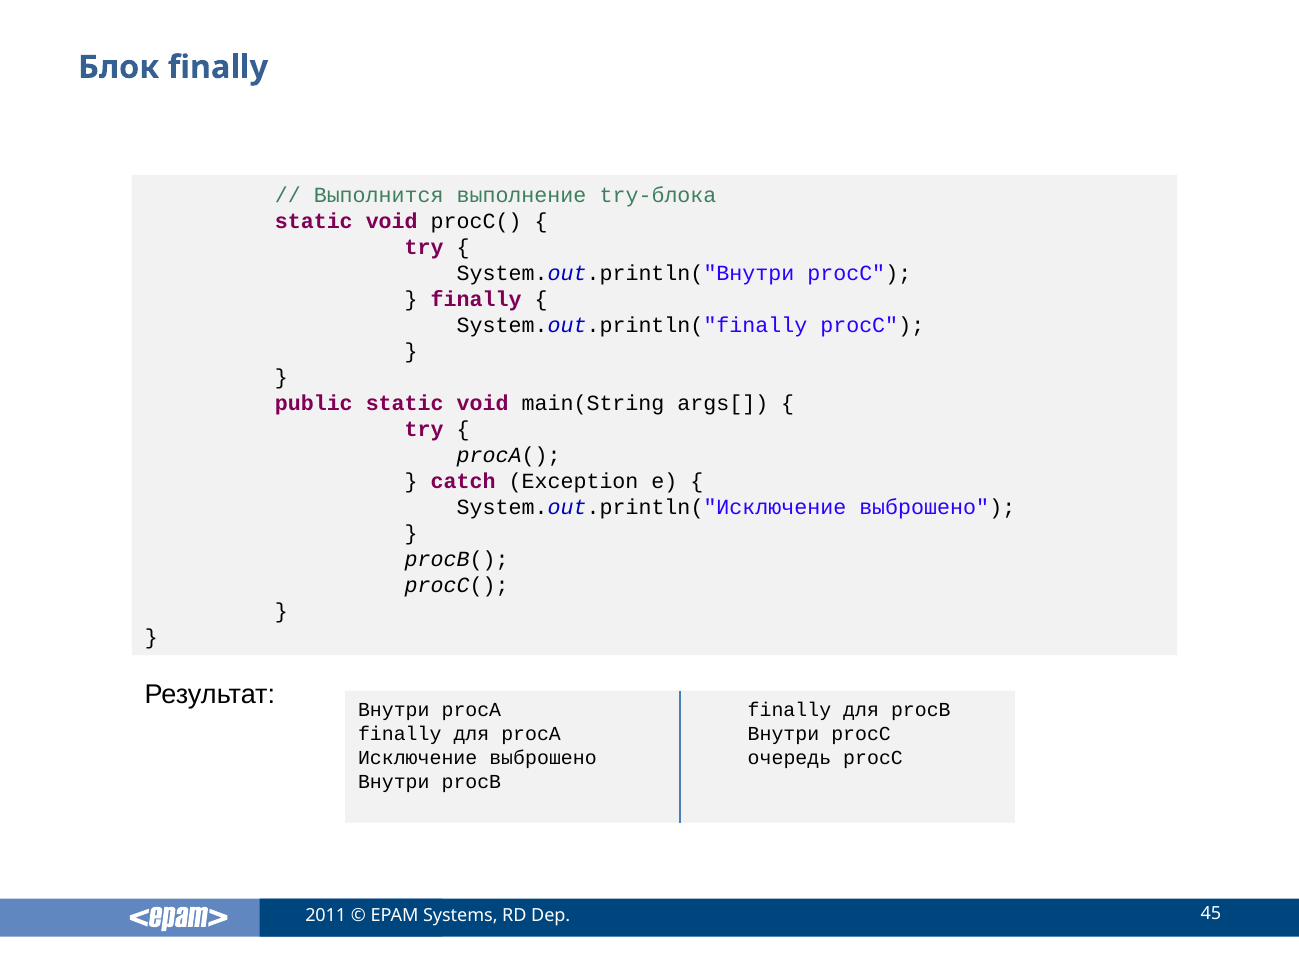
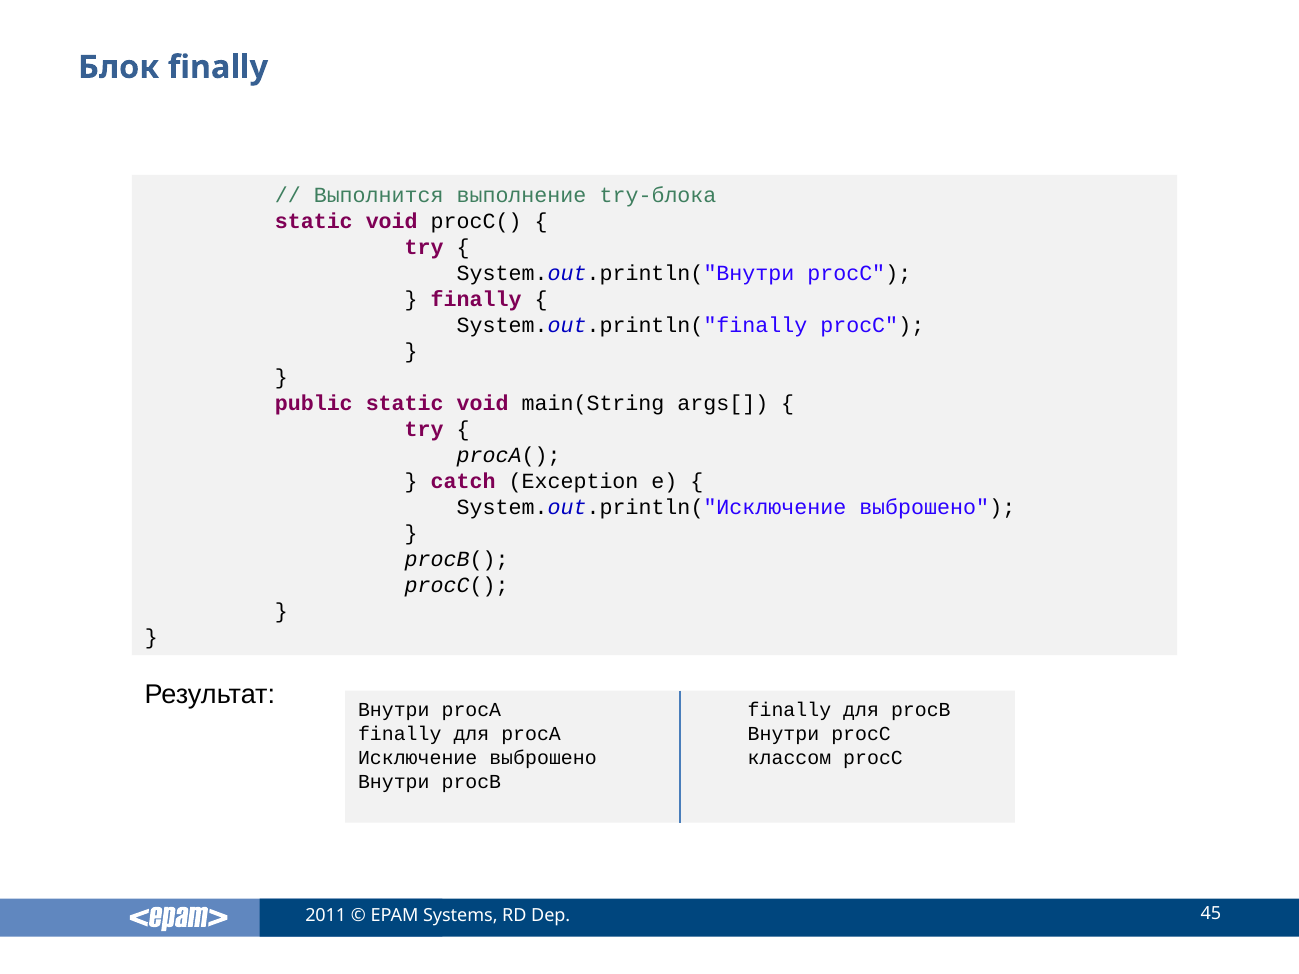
очередь: очередь -> классом (789, 758)
